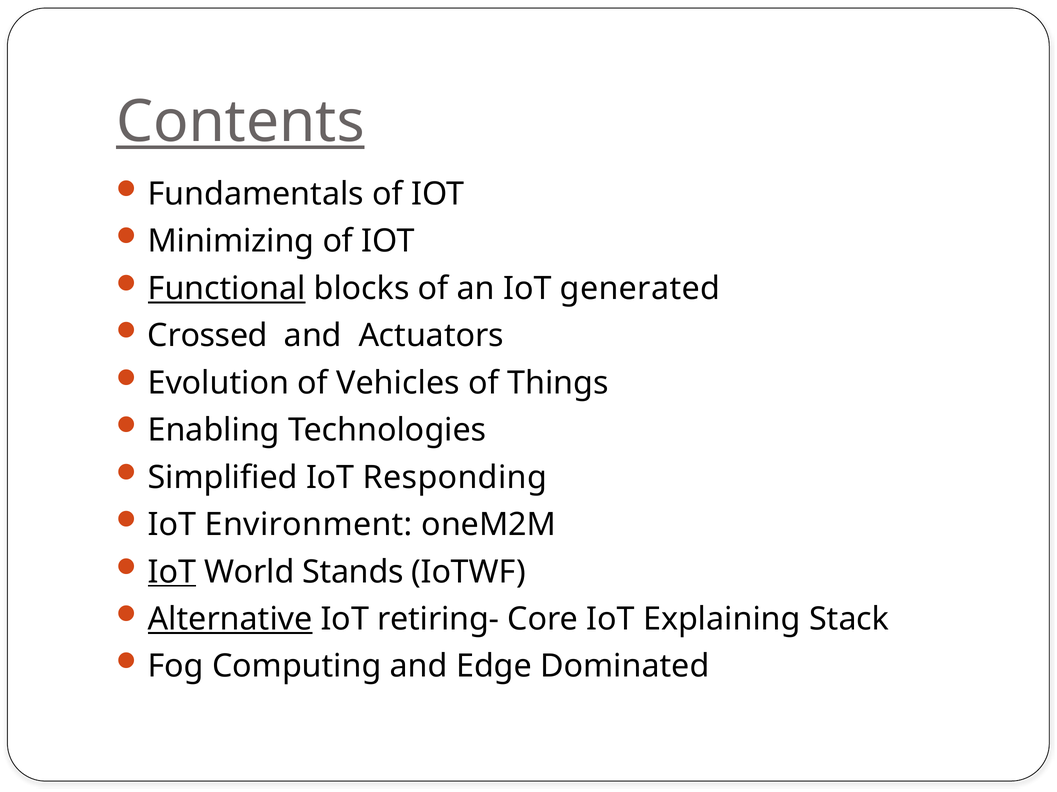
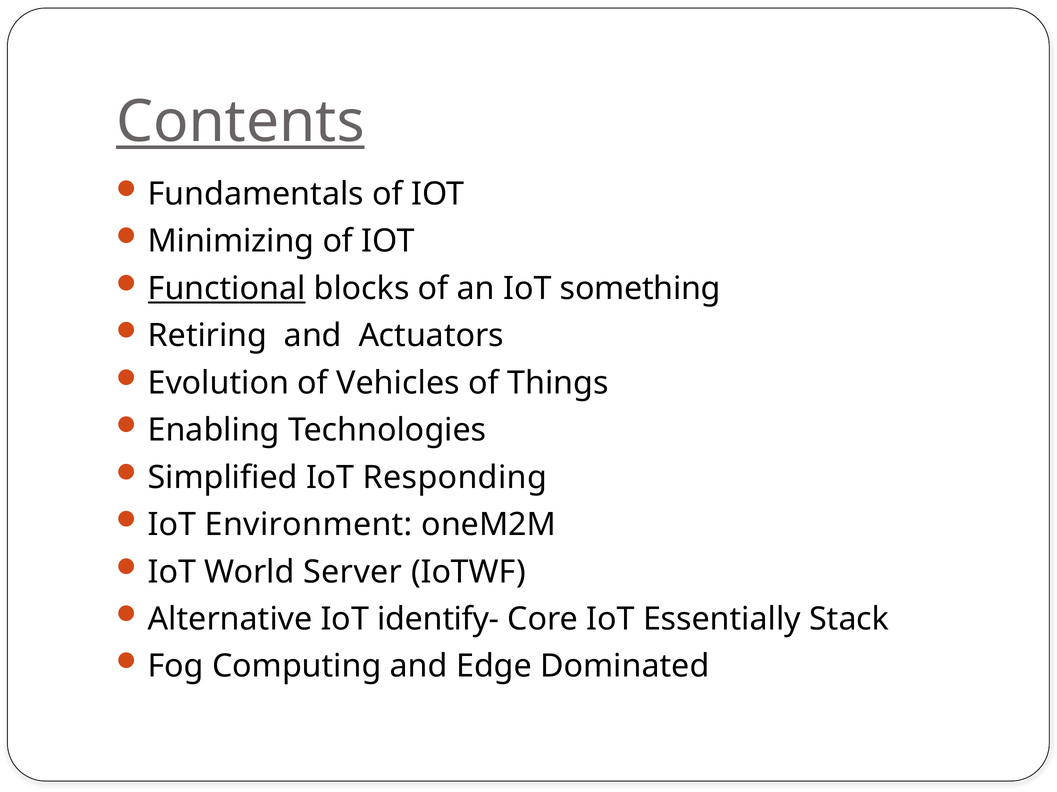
generated: generated -> something (640, 289)
Crossed: Crossed -> Retiring (208, 336)
IoT underline: present -> none (172, 572)
Stands: Stands -> Server (353, 572)
Alternative underline: present -> none (230, 620)
retiring-: retiring- -> identify- (438, 620)
Explaining: Explaining -> Essentially (722, 620)
